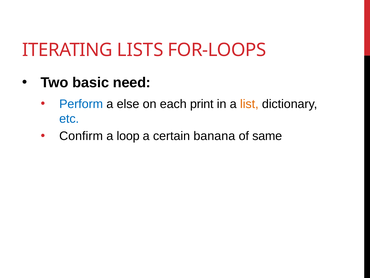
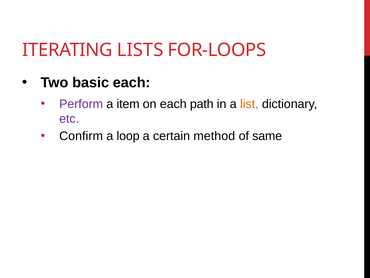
basic need: need -> each (132, 82)
Perform colour: blue -> purple (81, 104)
else: else -> item (128, 104)
print: print -> path (202, 104)
etc colour: blue -> purple (69, 119)
banana: banana -> method (214, 136)
